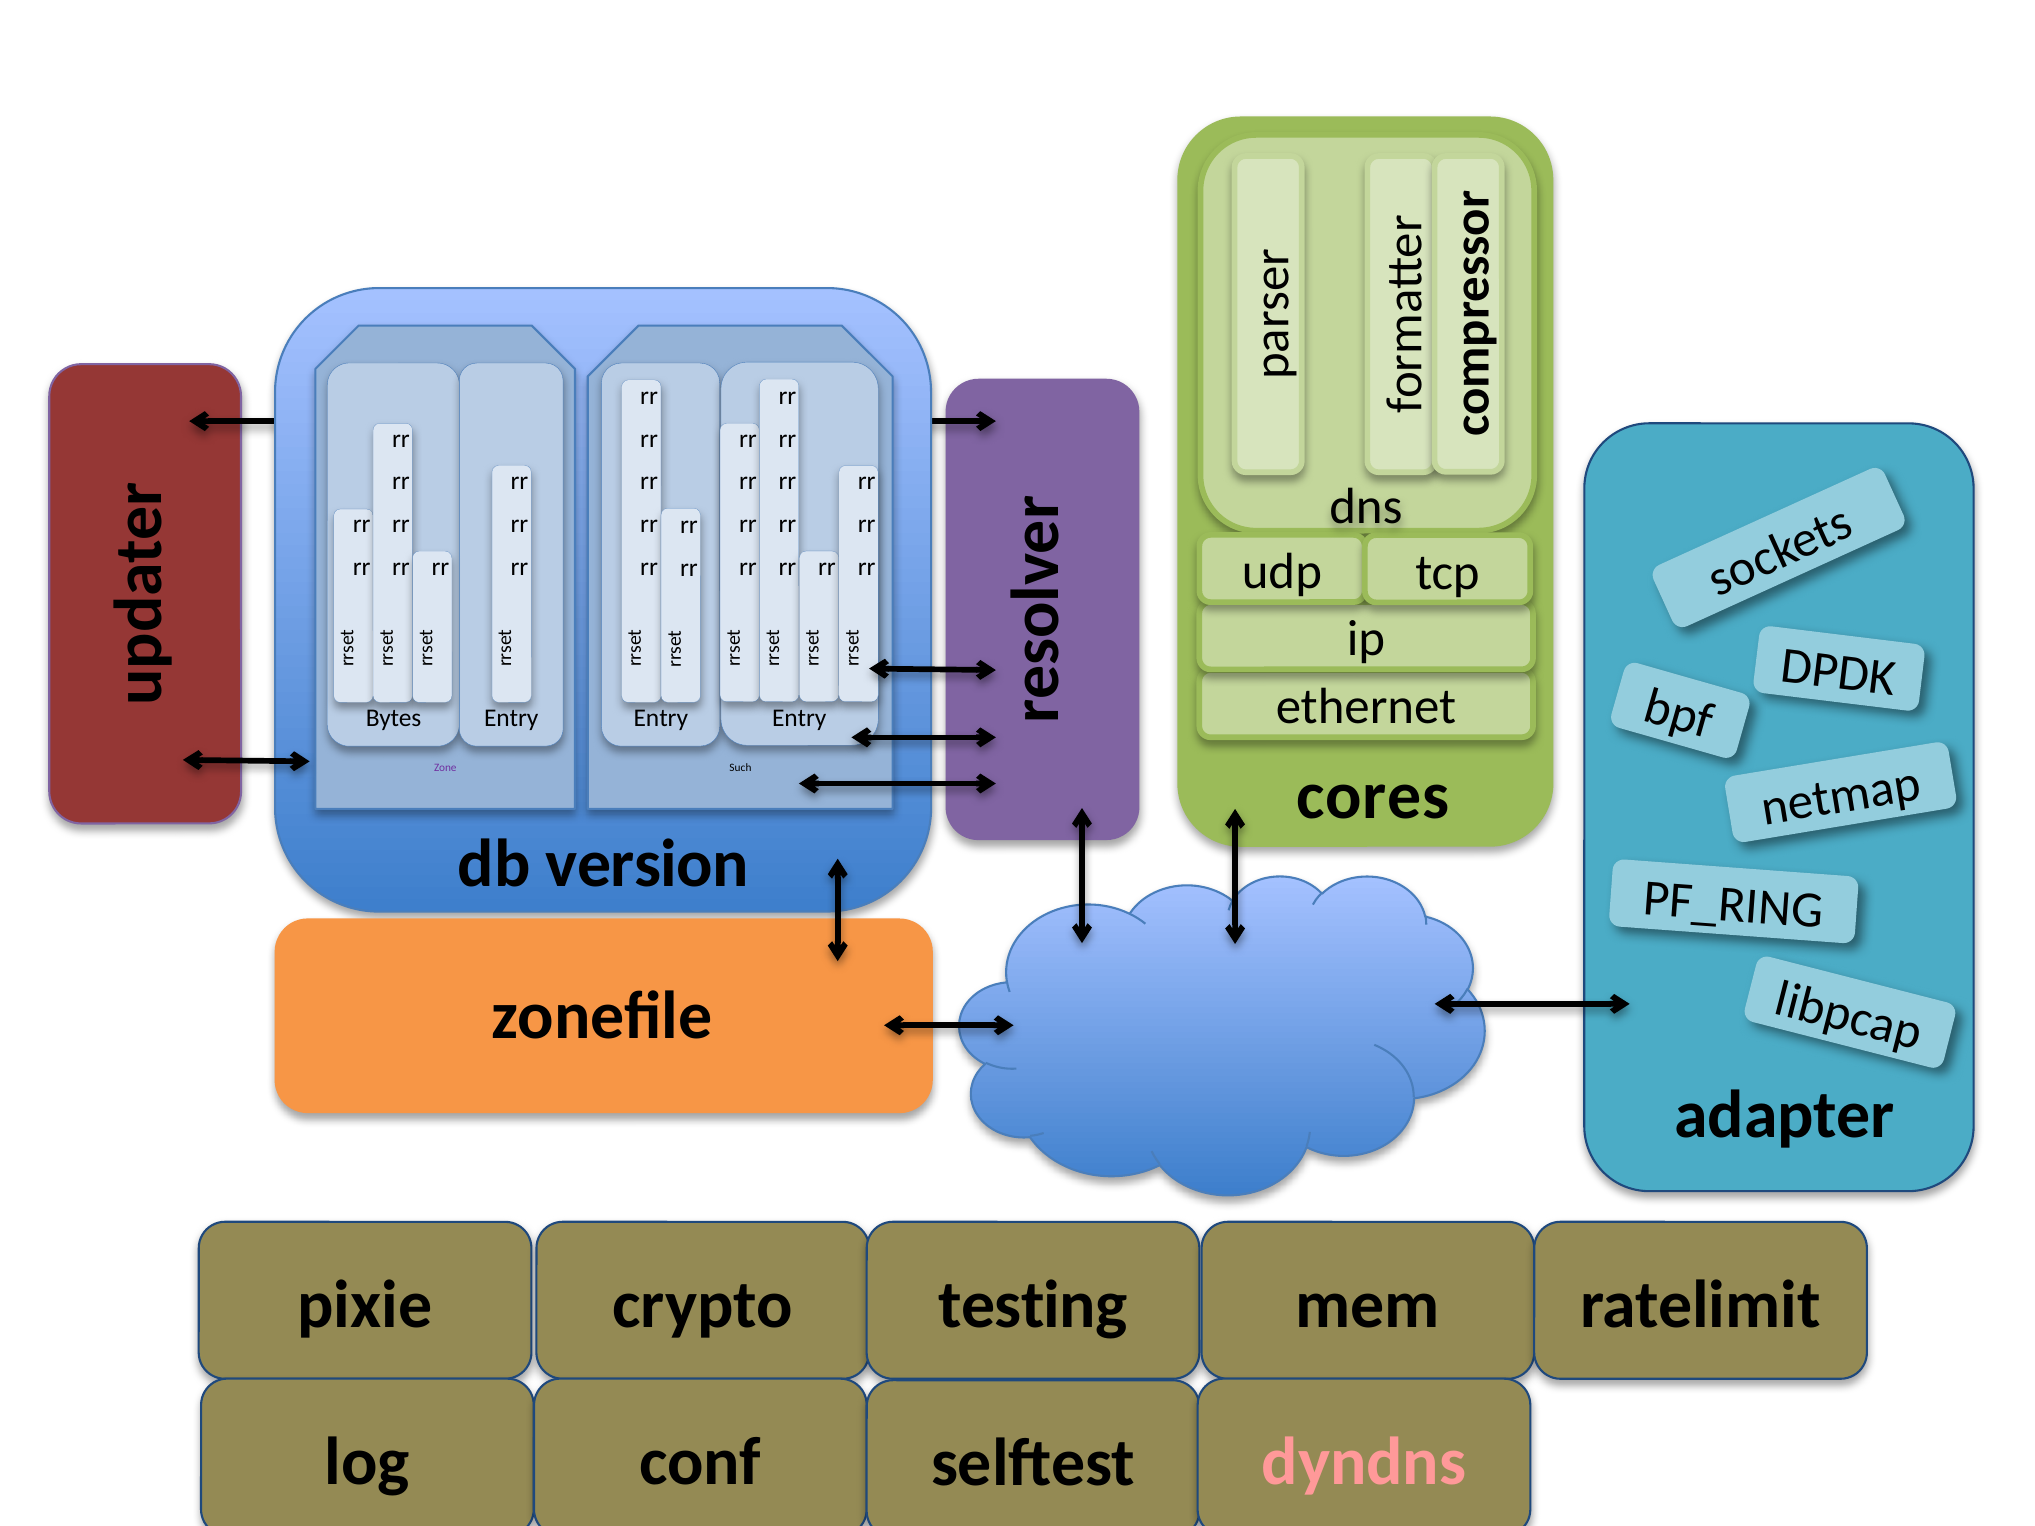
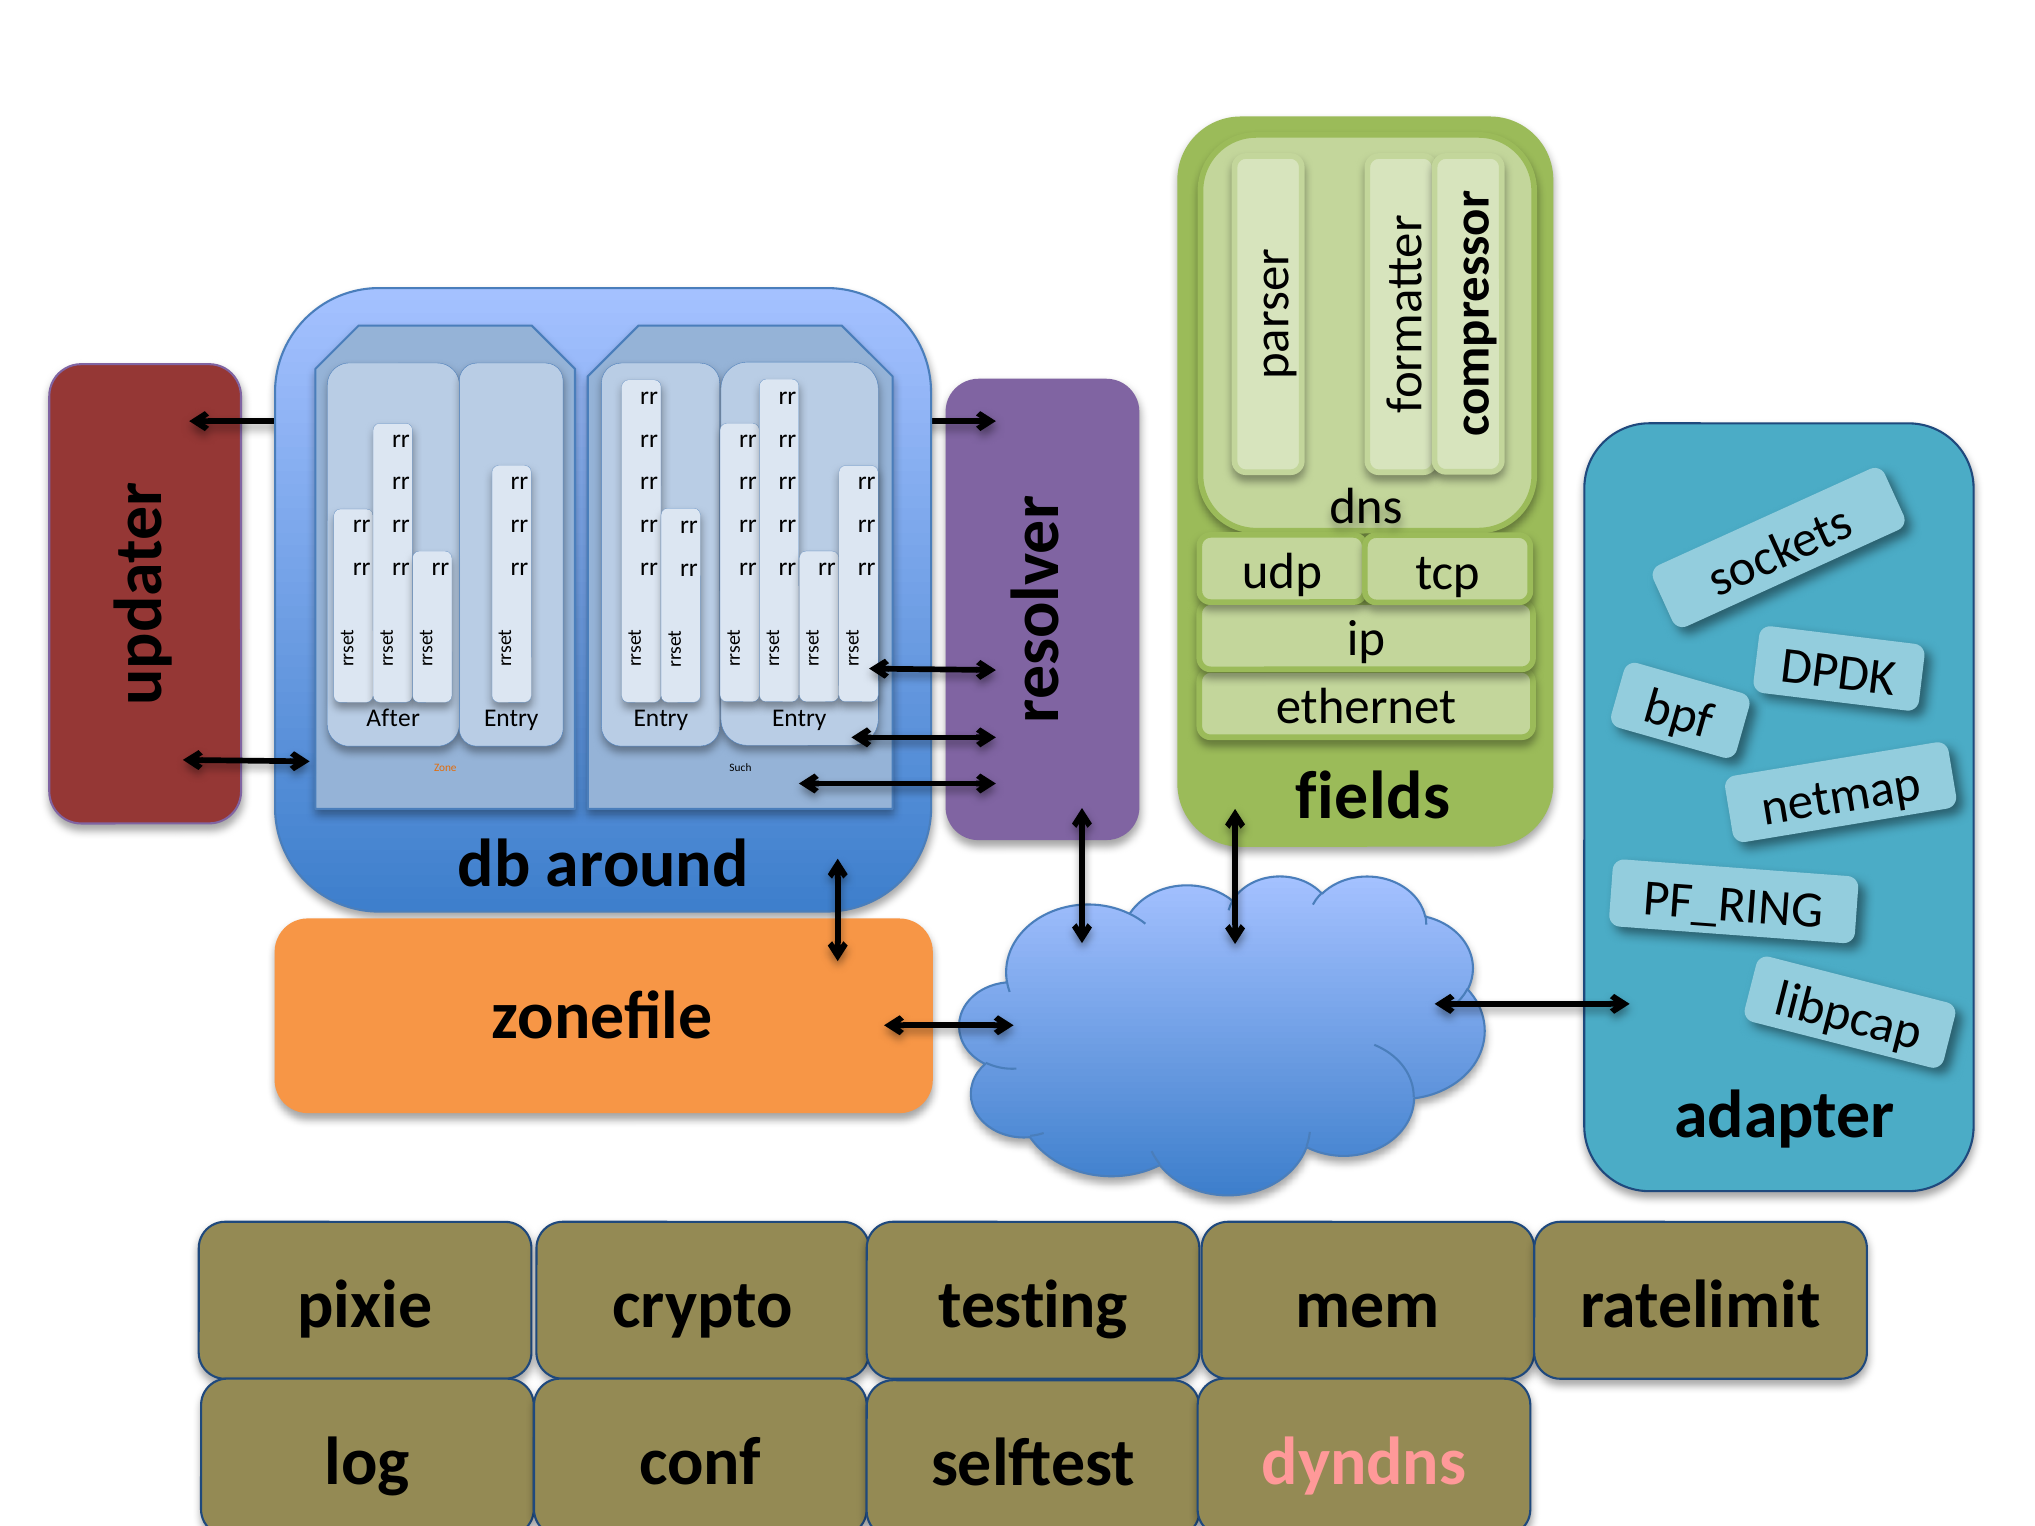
Bytes: Bytes -> After (393, 719)
Zone colour: purple -> orange (445, 768)
cores: cores -> fields (1373, 796)
version: version -> around (647, 865)
